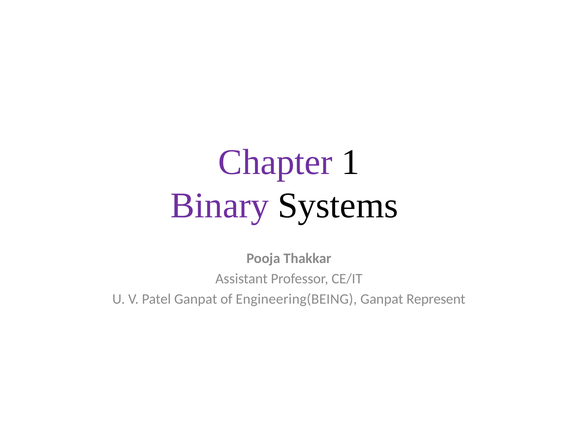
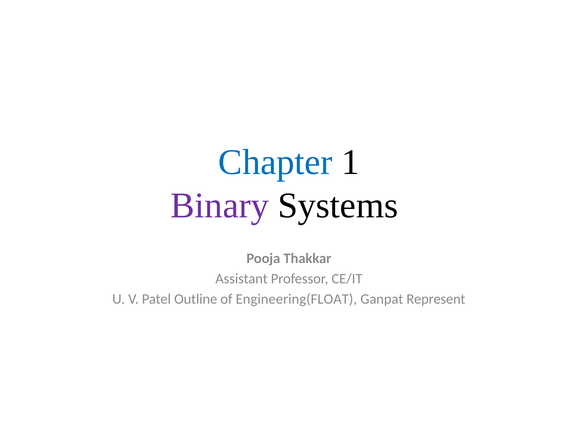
Chapter colour: purple -> blue (275, 162)
Patel Ganpat: Ganpat -> Outline (196, 299)
Engineering(BEING: Engineering(BEING -> Engineering(FLOAT (296, 299)
